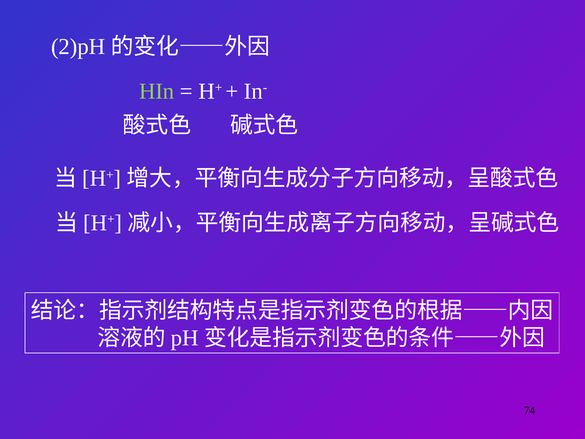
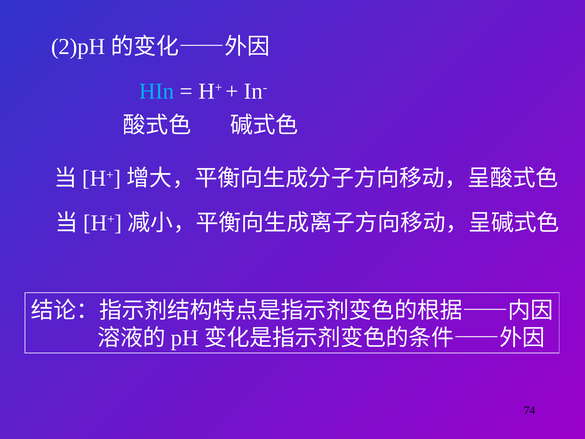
HIn colour: light green -> light blue (157, 91)
